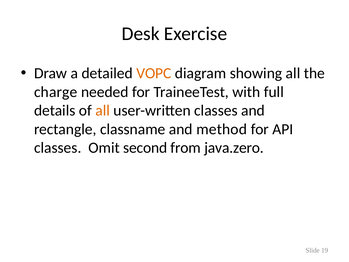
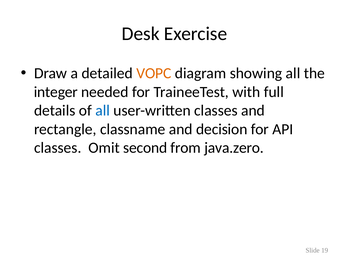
charge: charge -> integer (56, 92)
all colour: orange -> blue (103, 110)
method: method -> decision (222, 129)
